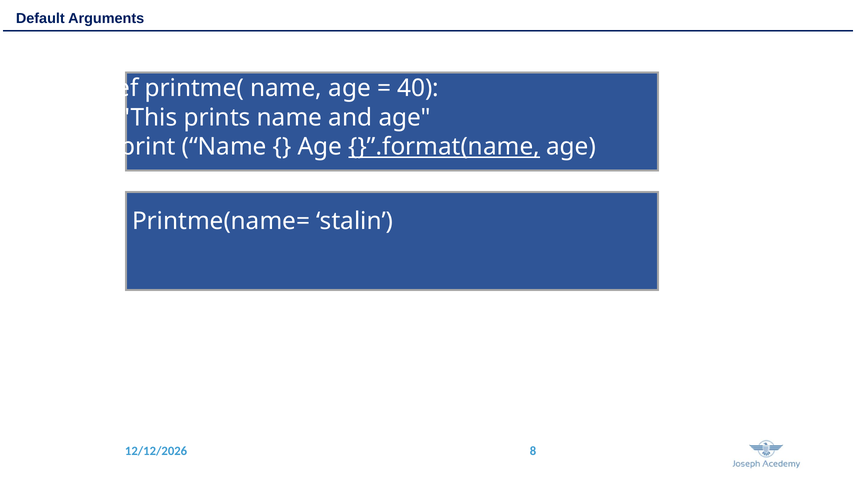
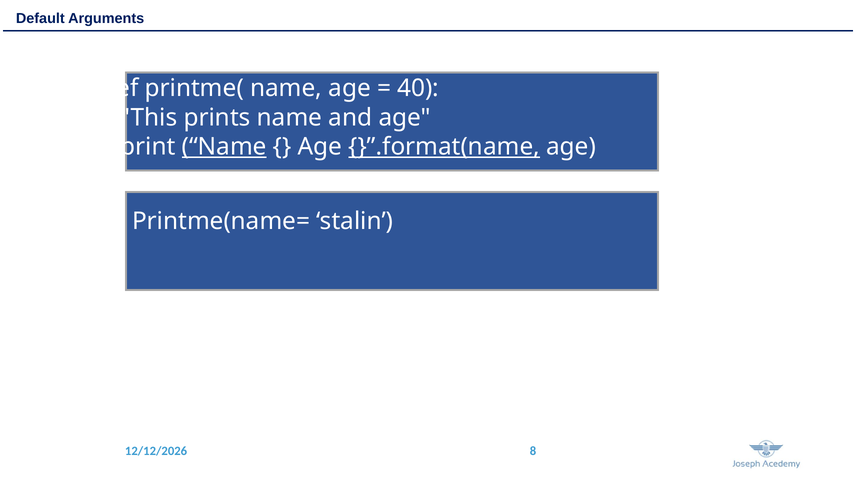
Name underline: none -> present (224, 147)
